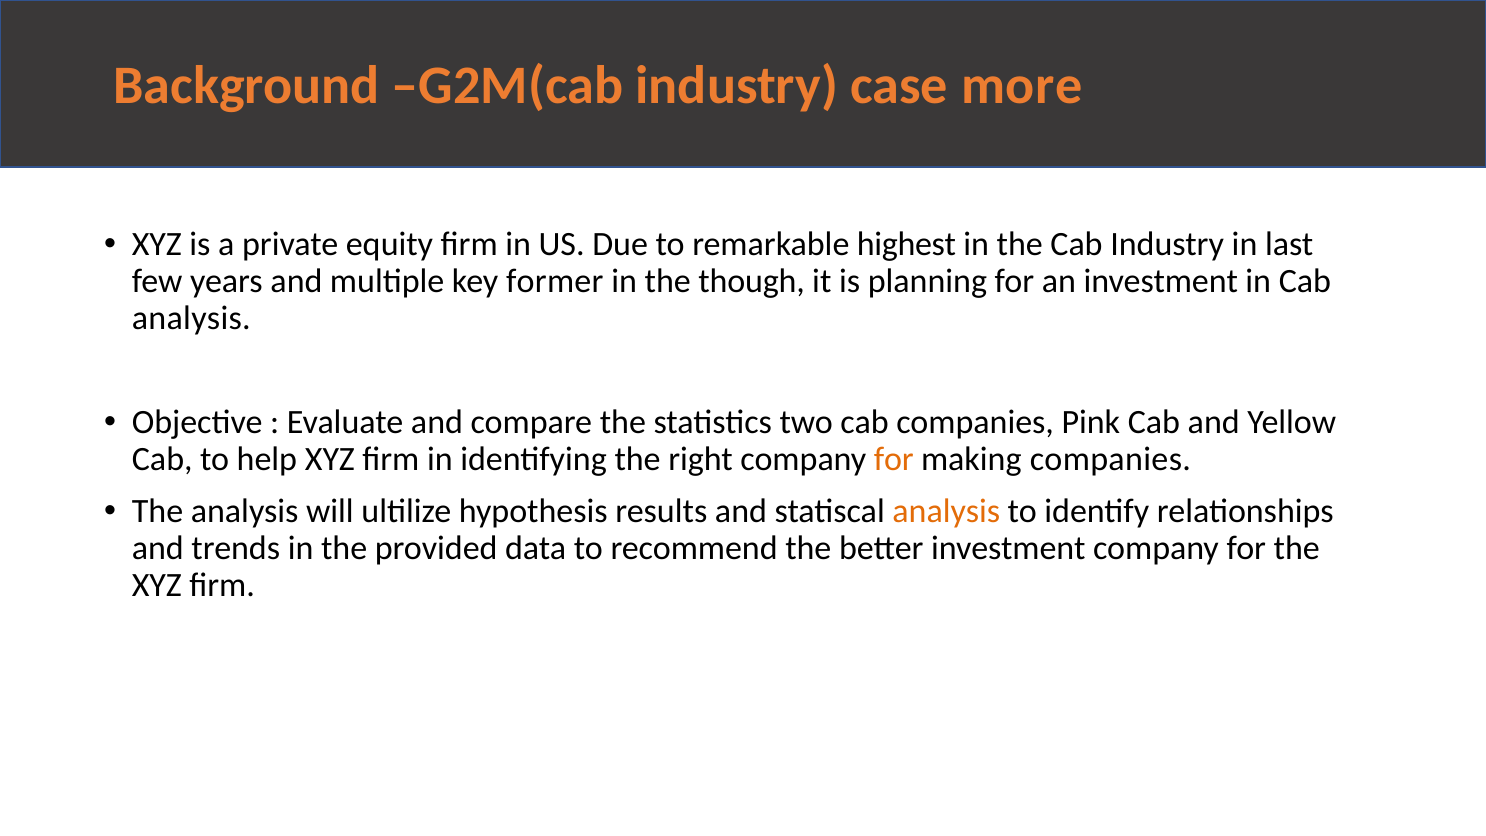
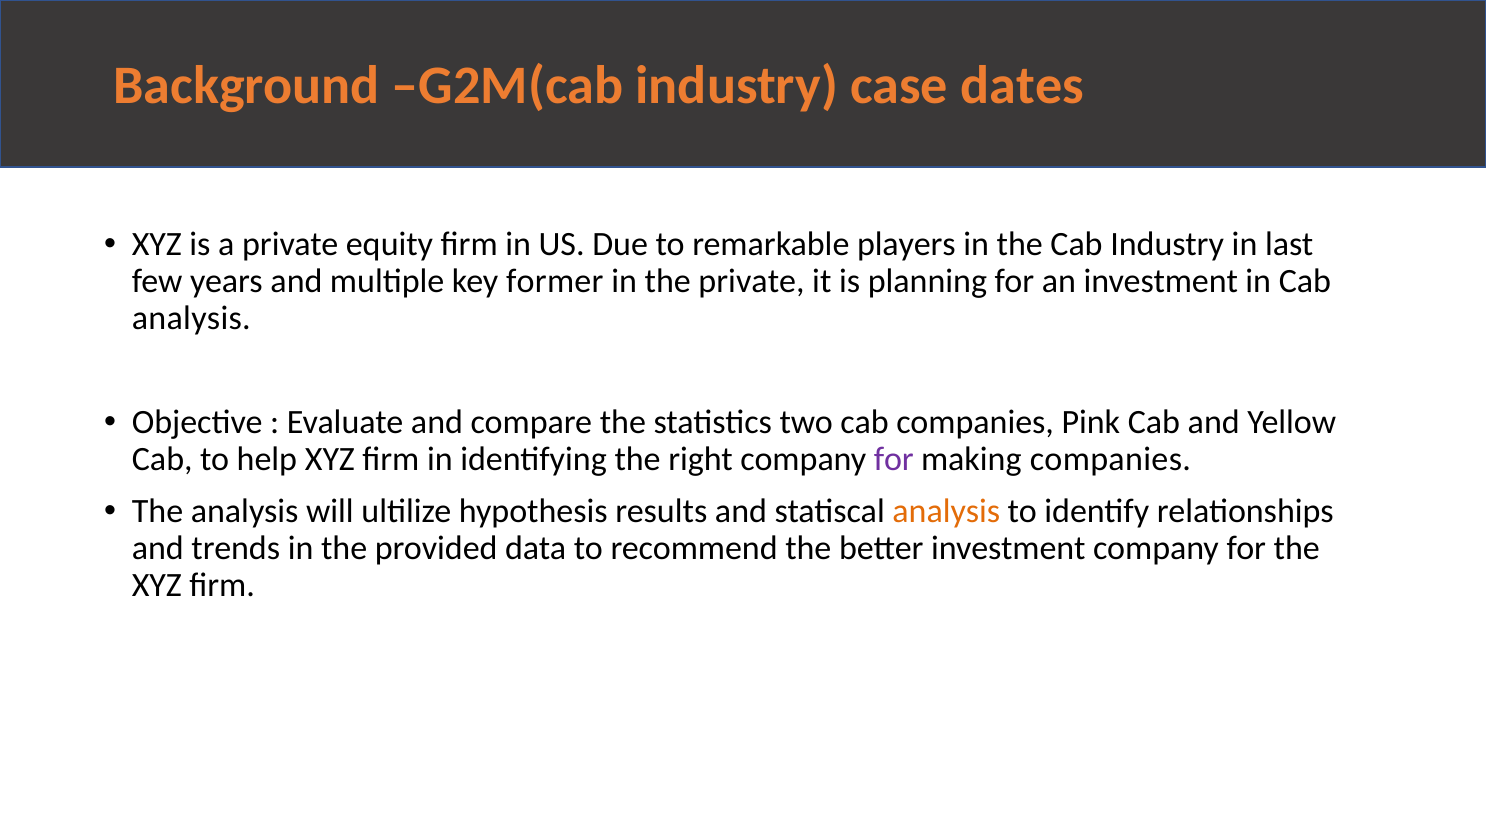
more: more -> dates (1022, 86)
highest: highest -> players (906, 245)
the though: though -> private (752, 281)
for colour: orange -> purple (894, 459)
